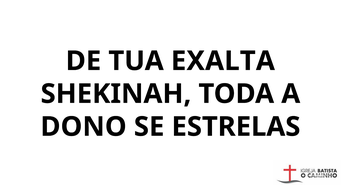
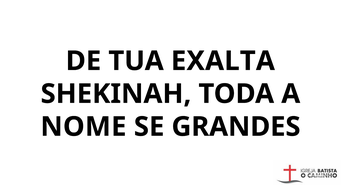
DONO: DONO -> NOME (83, 127)
ESTRELAS: ESTRELAS -> GRANDES (236, 127)
